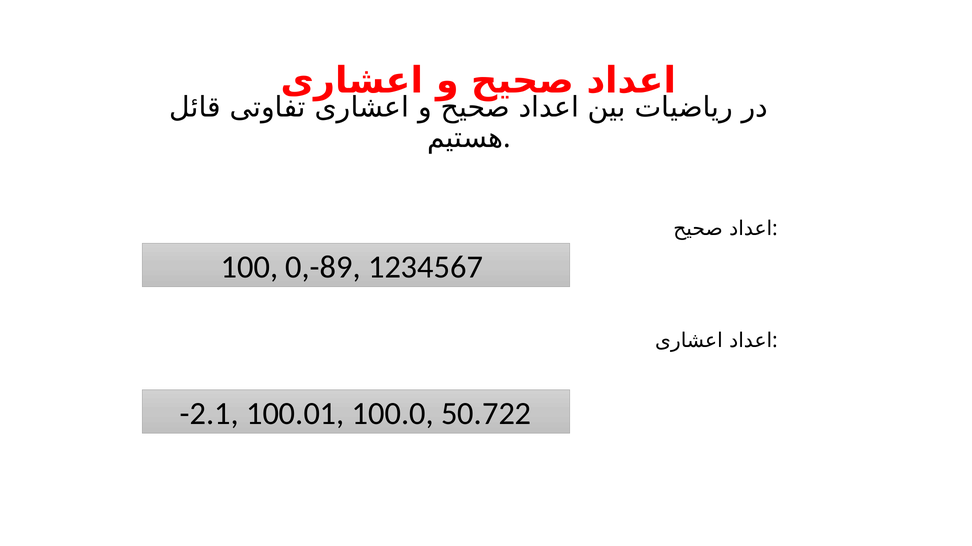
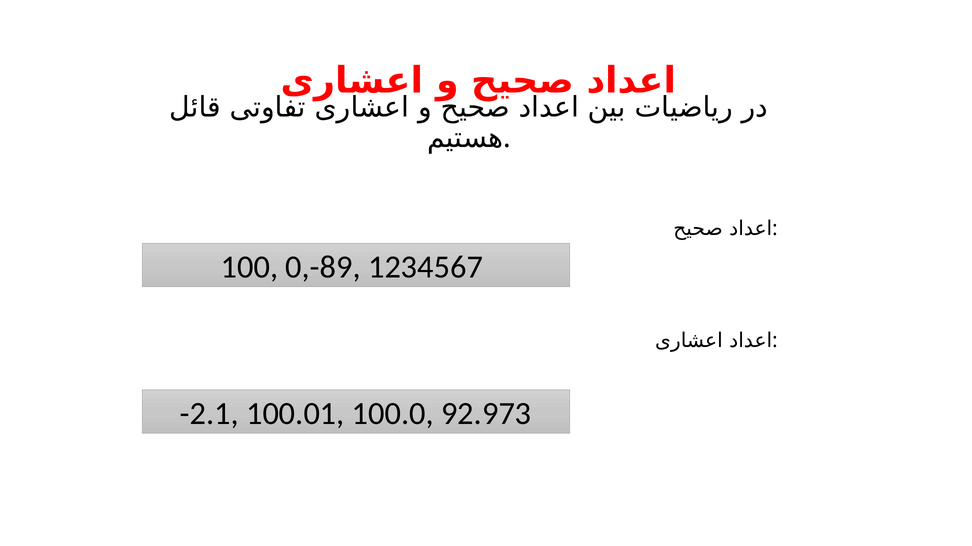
50.722: 50.722 -> 92.973 (486, 414)
